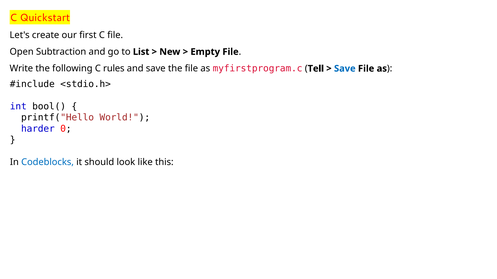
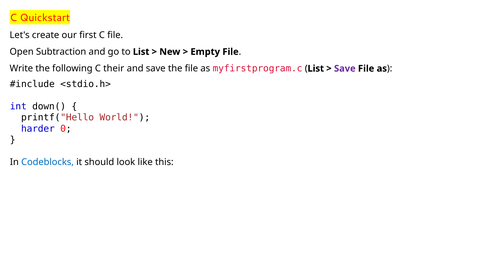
rules: rules -> their (114, 69)
Tell: Tell -> List (316, 69)
Save colour: blue -> purple (345, 69)
bool(: bool( -> down( (49, 107)
